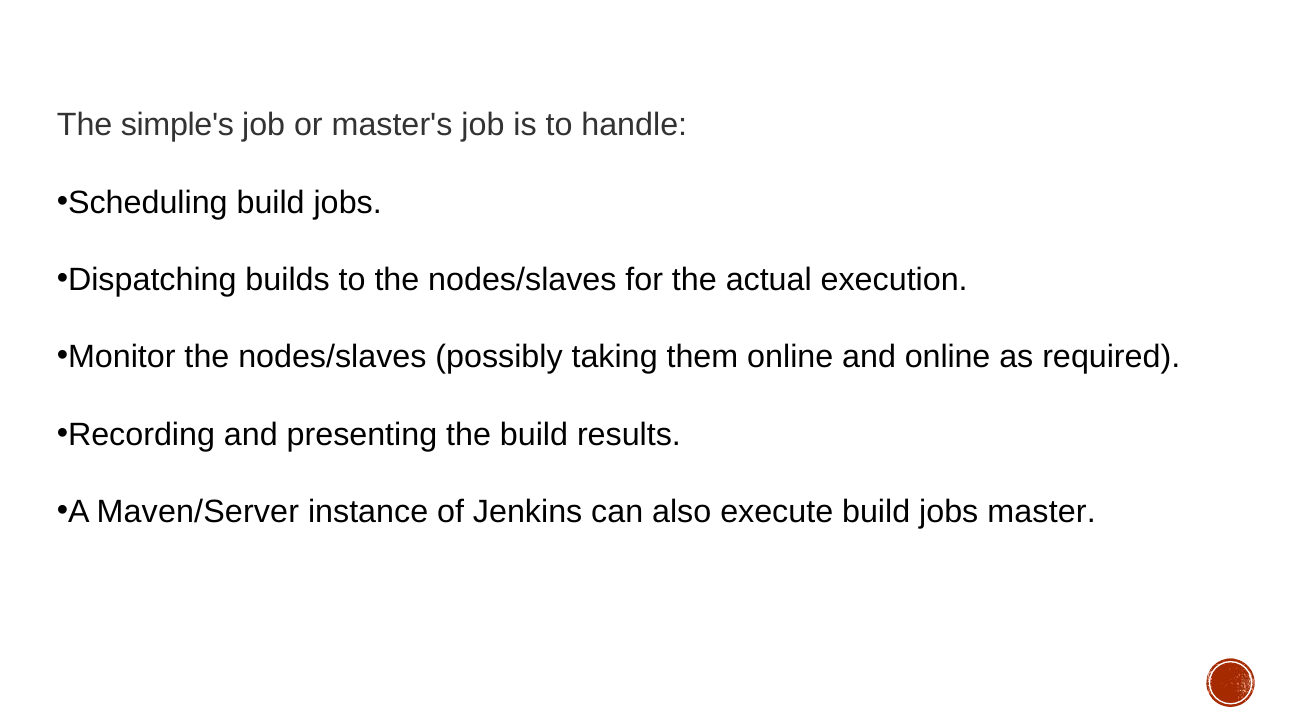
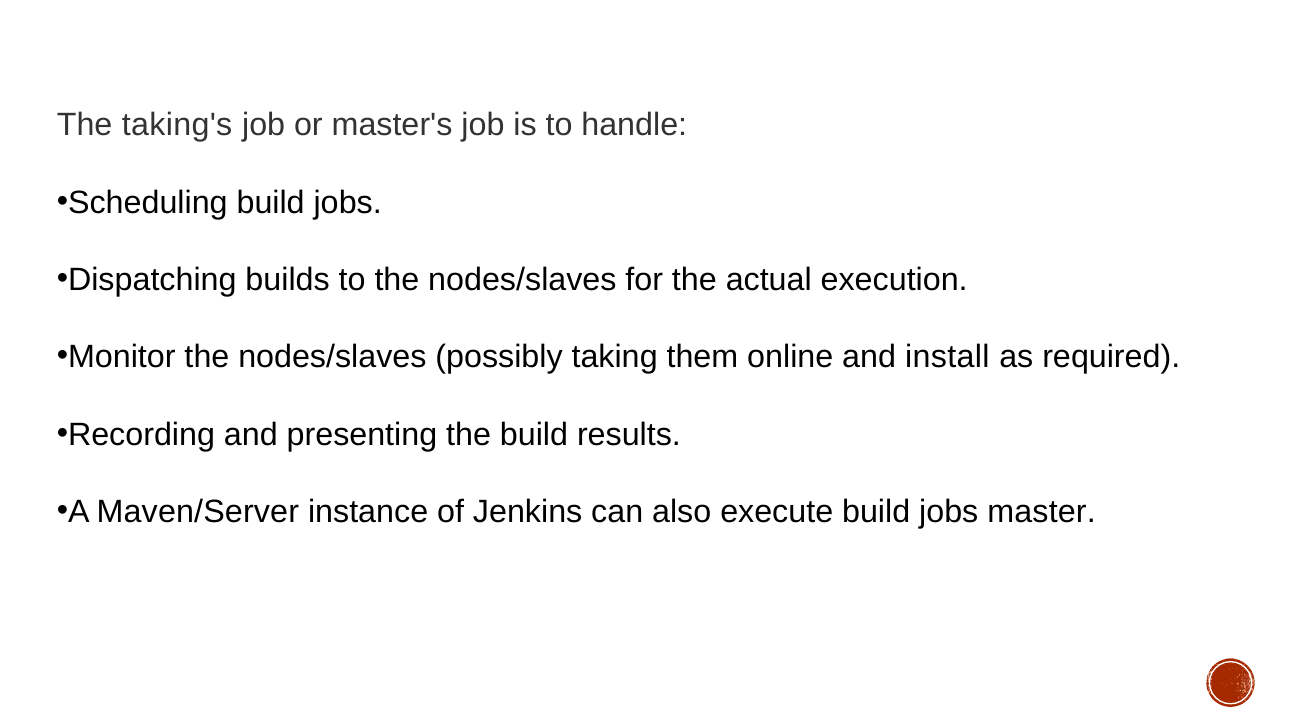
simple's: simple's -> taking's (177, 125)
and online: online -> install (947, 357)
